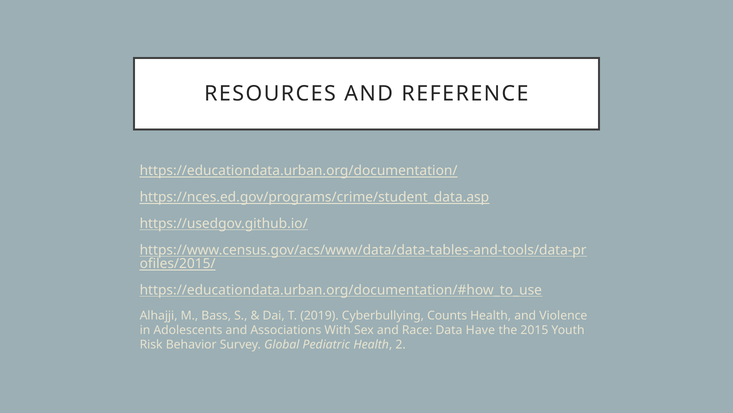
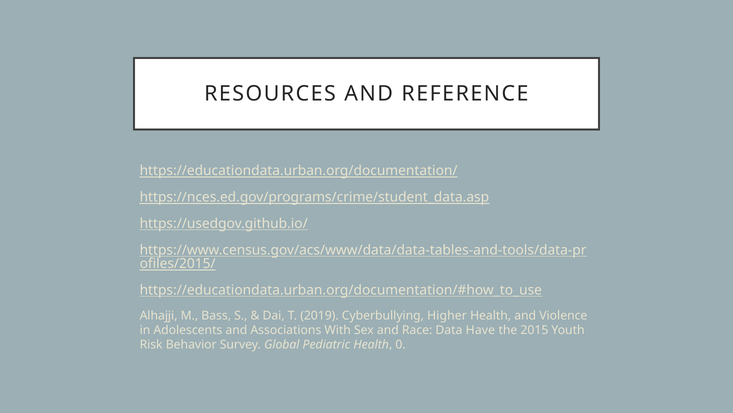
Counts: Counts -> Higher (447, 315)
2: 2 -> 0 (401, 344)
